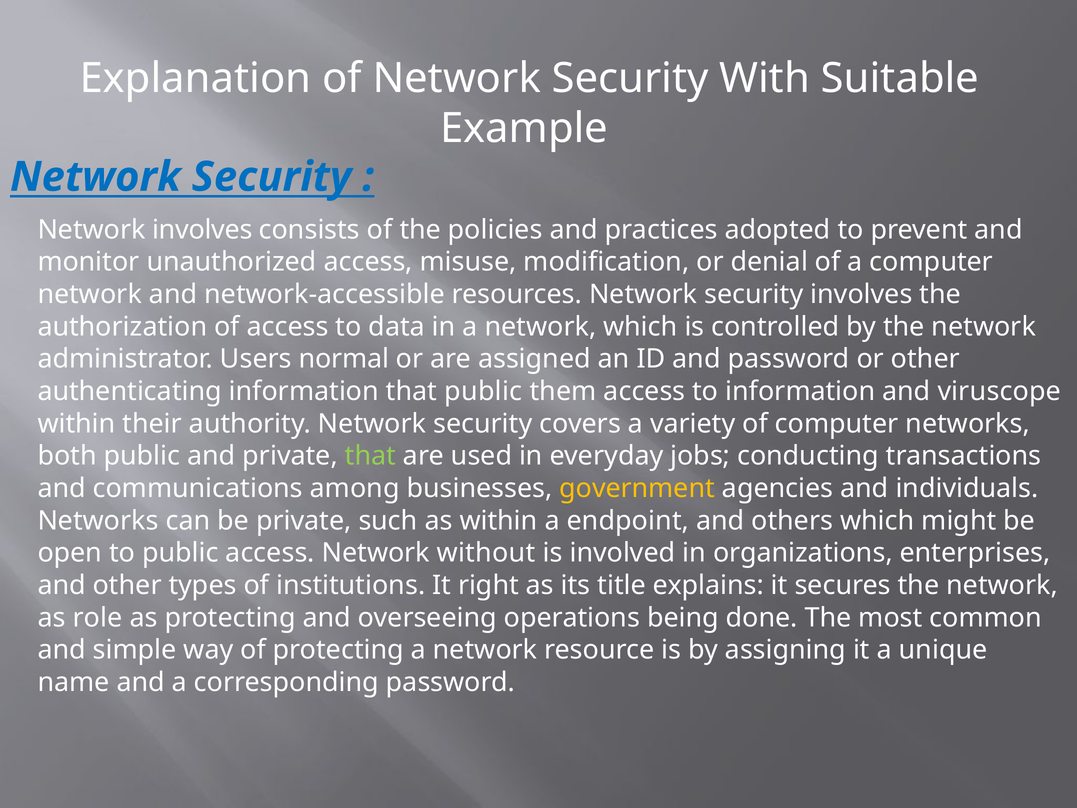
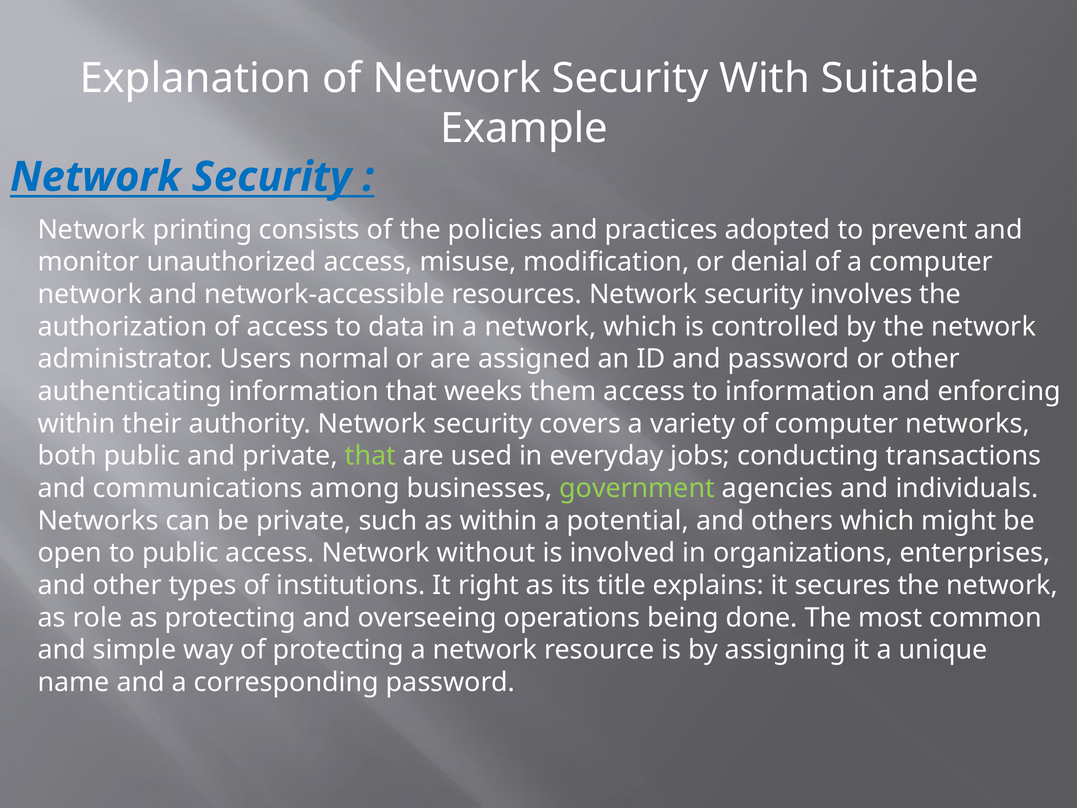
Network involves: involves -> printing (202, 230)
that public: public -> weeks (483, 391)
viruscope: viruscope -> enforcing (999, 391)
government colour: yellow -> light green (637, 488)
endpoint: endpoint -> potential (628, 520)
